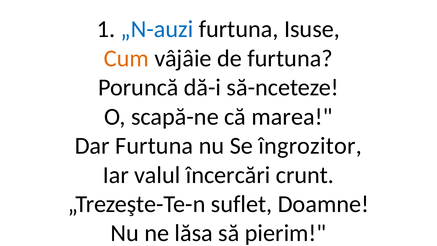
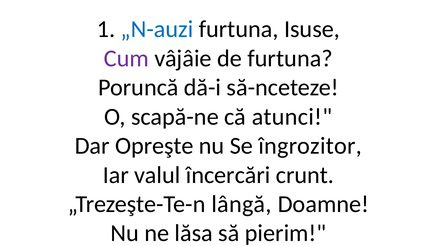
Cum colour: orange -> purple (126, 58)
marea: marea -> atunci (292, 117)
Dar Furtuna: Furtuna -> Opreşte (154, 146)
suflet: suflet -> lângă (241, 204)
